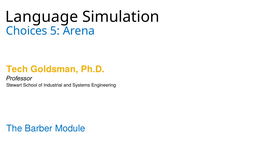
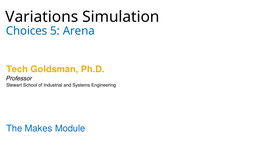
Language: Language -> Variations (42, 17)
Barber: Barber -> Makes (39, 128)
